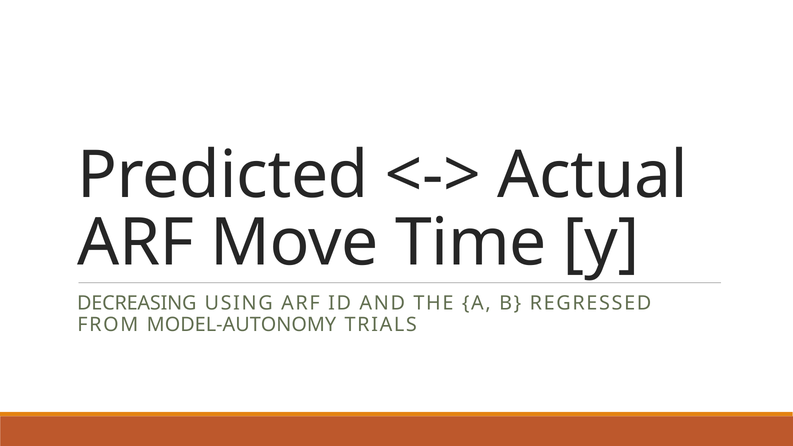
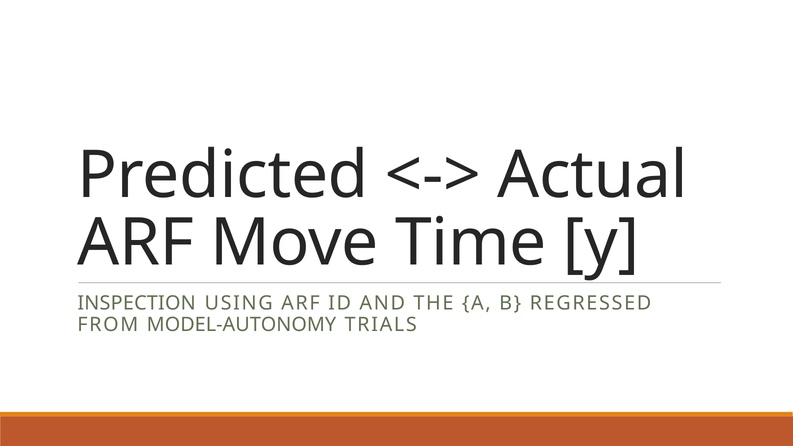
DECREASING: DECREASING -> INSPECTION (137, 303)
